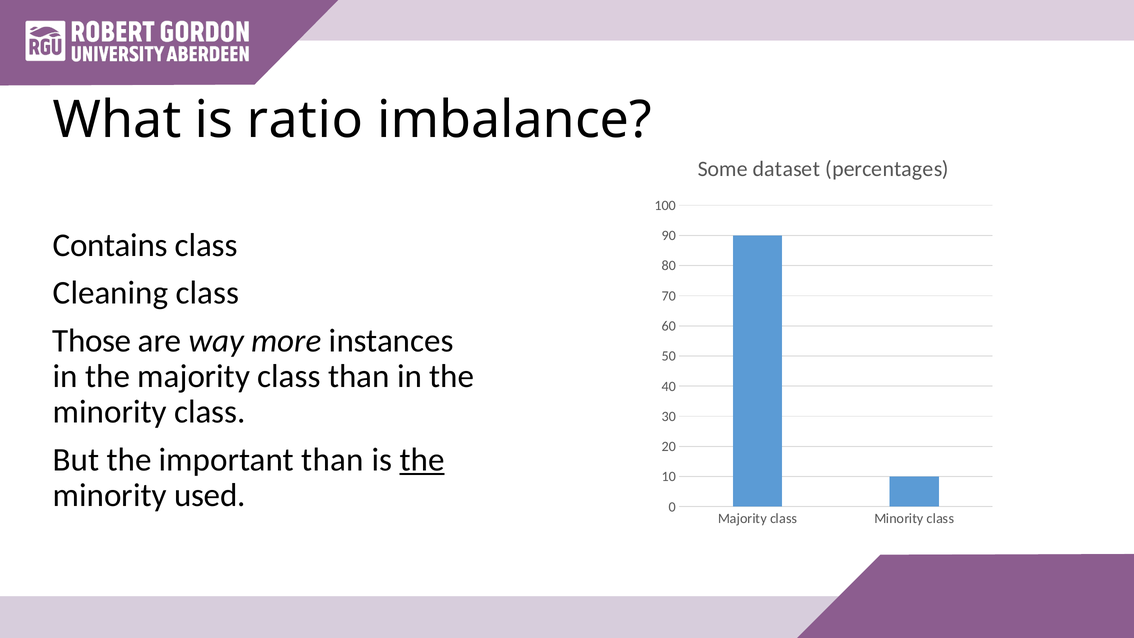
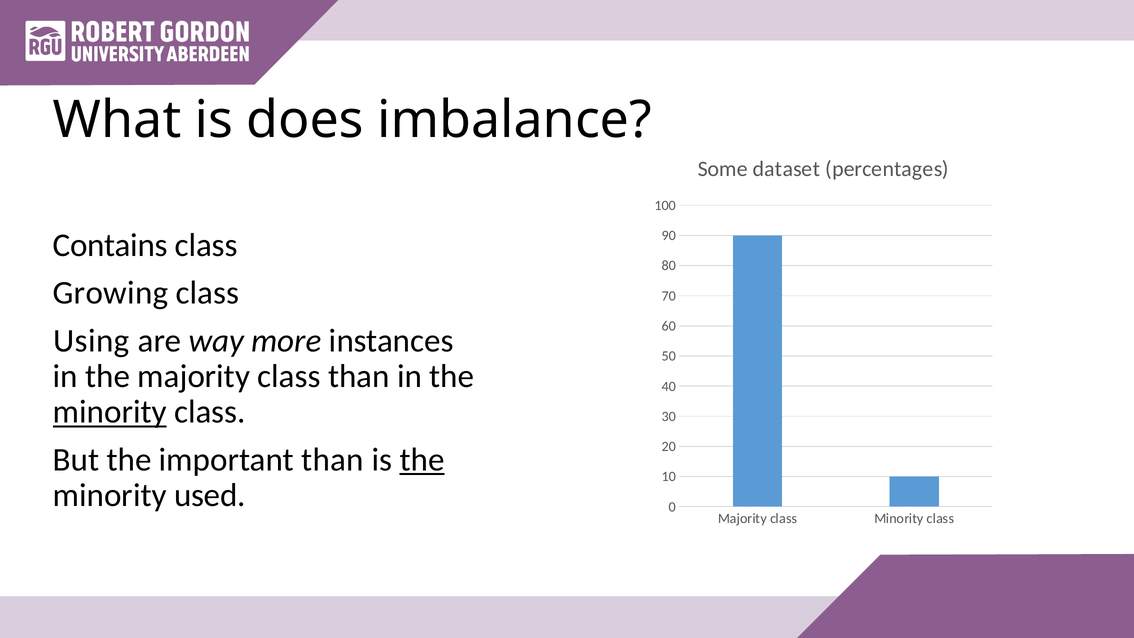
ratio: ratio -> does (305, 120)
Cleaning: Cleaning -> Growing (111, 293)
Those: Those -> Using (91, 341)
minority underline: none -> present (110, 412)
